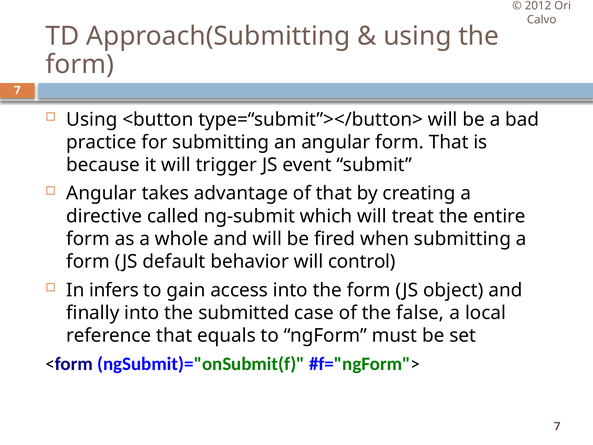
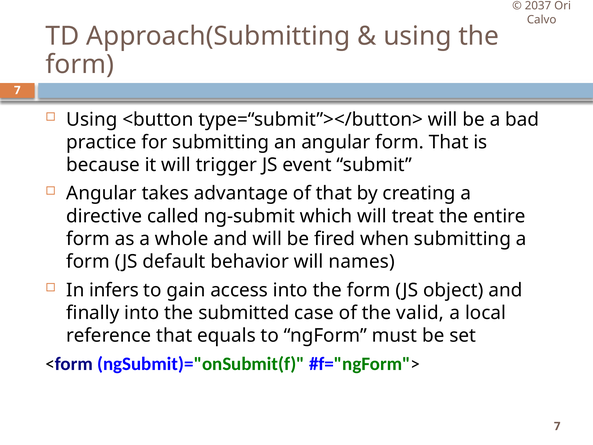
2012: 2012 -> 2037 (538, 6)
control: control -> names (362, 261)
false: false -> valid (420, 313)
